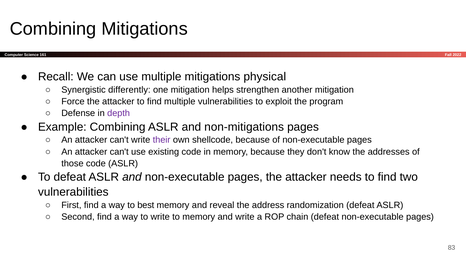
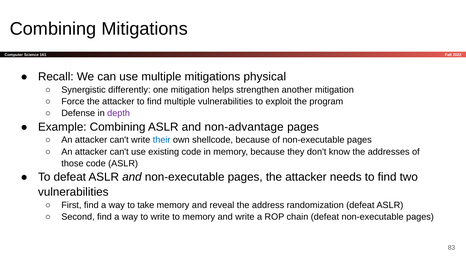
non-mitigations: non-mitigations -> non-advantage (244, 127)
their colour: purple -> blue (162, 140)
best: best -> take (146, 205)
